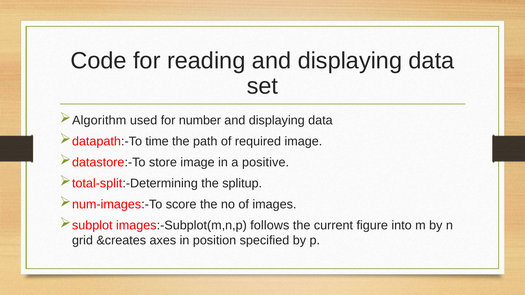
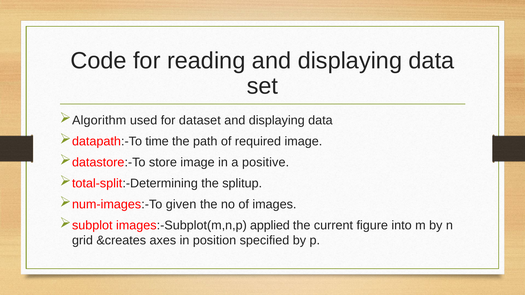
number: number -> dataset (200, 121)
score: score -> given (181, 204)
follows: follows -> applied (270, 225)
